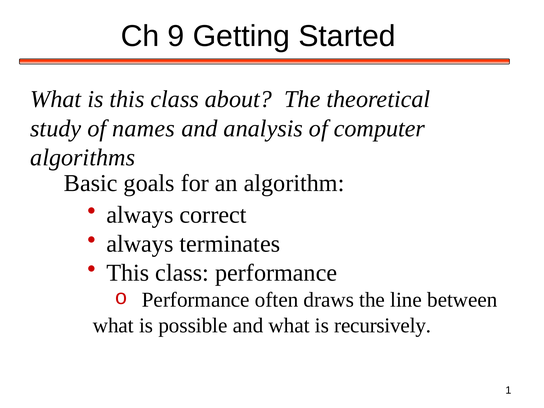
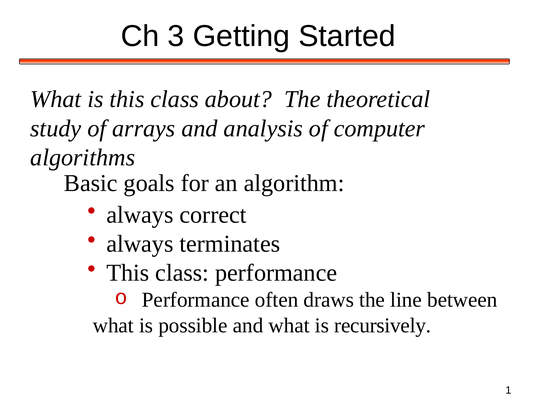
9: 9 -> 3 (176, 36)
names: names -> arrays (144, 128)
